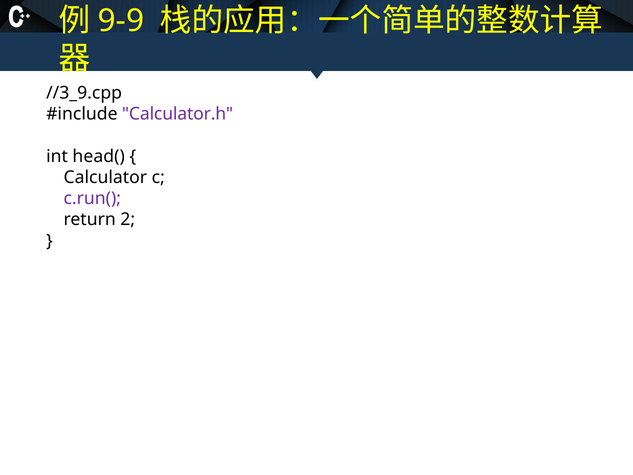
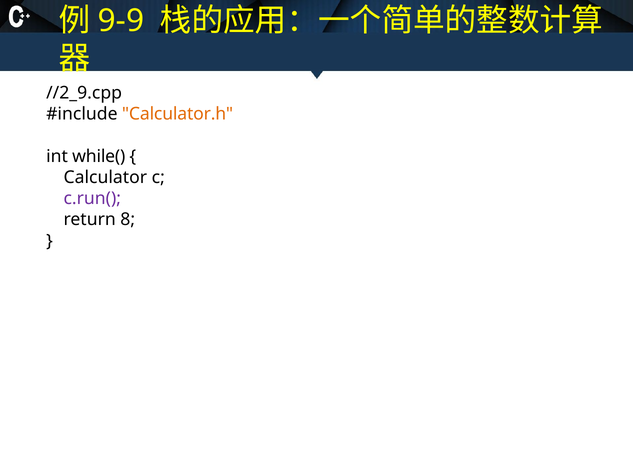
//3_9.cpp: //3_9.cpp -> //2_9.cpp (84, 93)
Calculator.h colour: purple -> orange (178, 114)
head(: head( -> while( (99, 156)
2: 2 -> 8 (128, 219)
